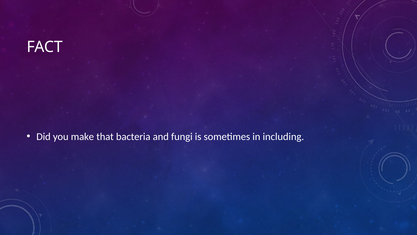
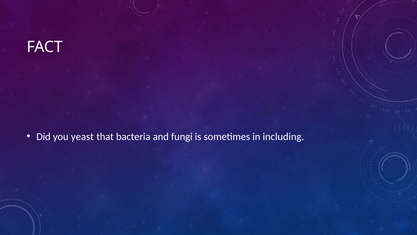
make: make -> yeast (82, 136)
